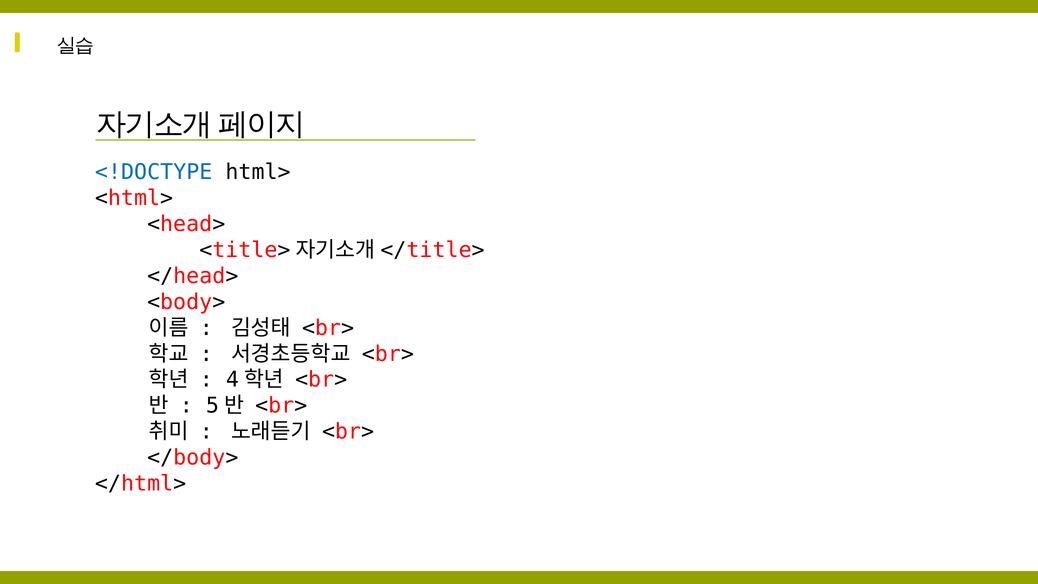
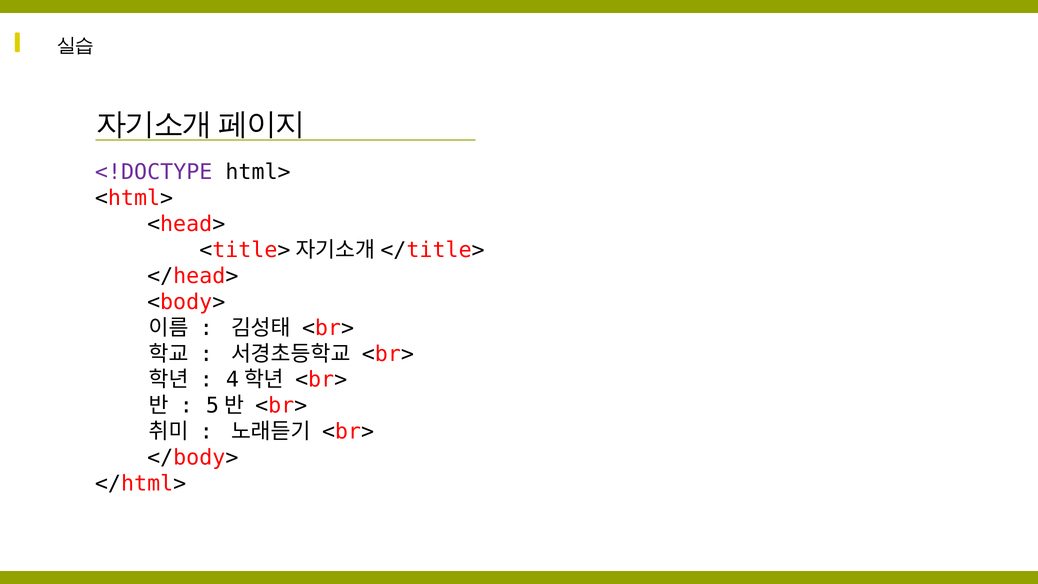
<!DOCTYPE colour: blue -> purple (154, 172)
